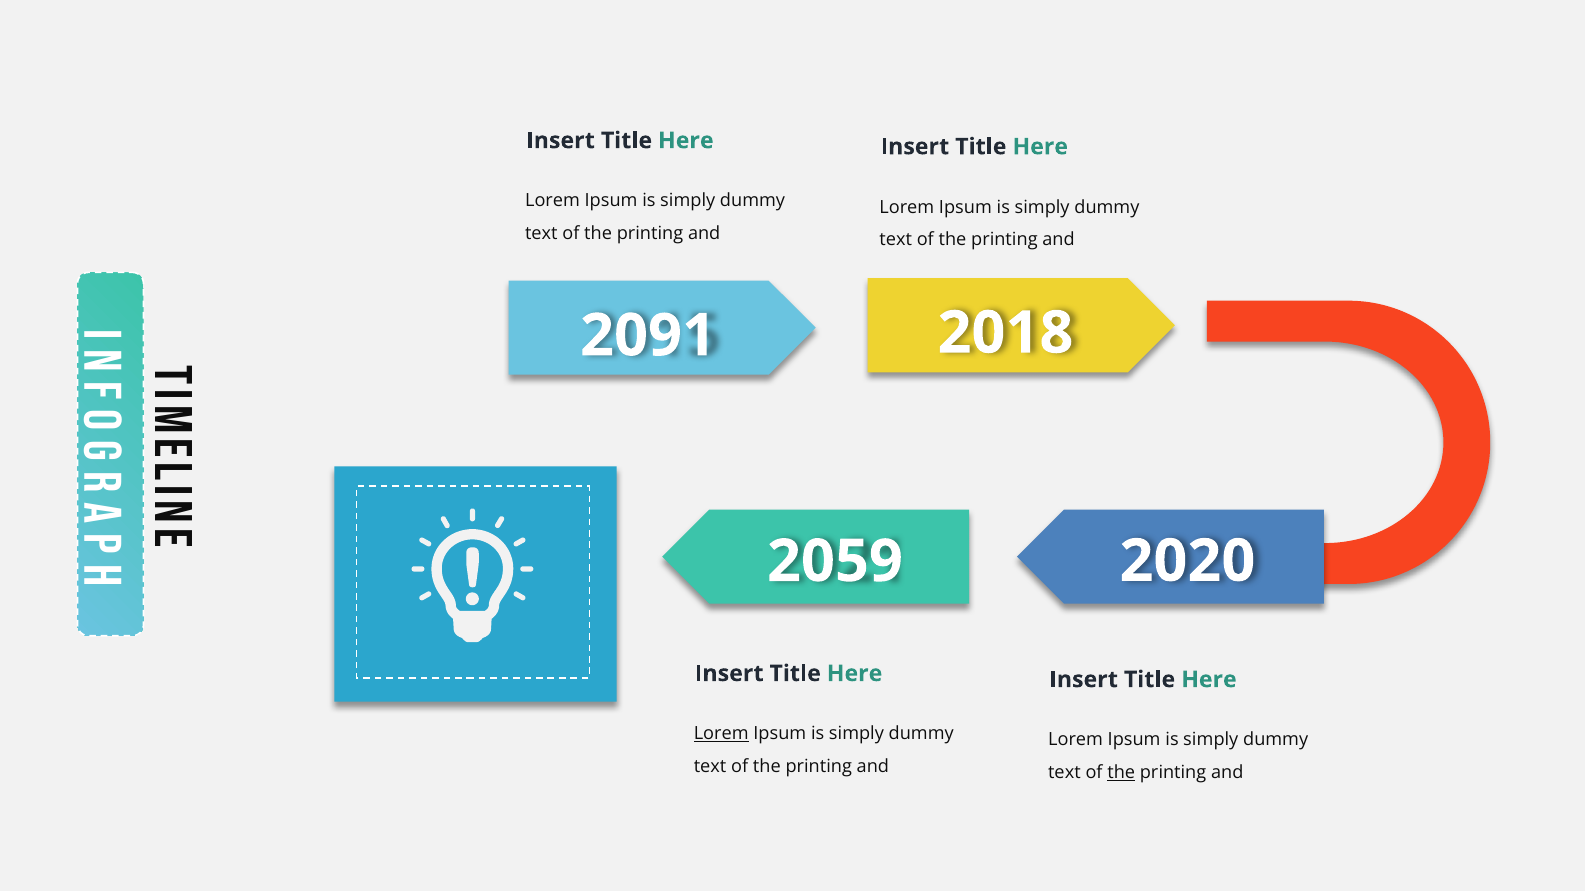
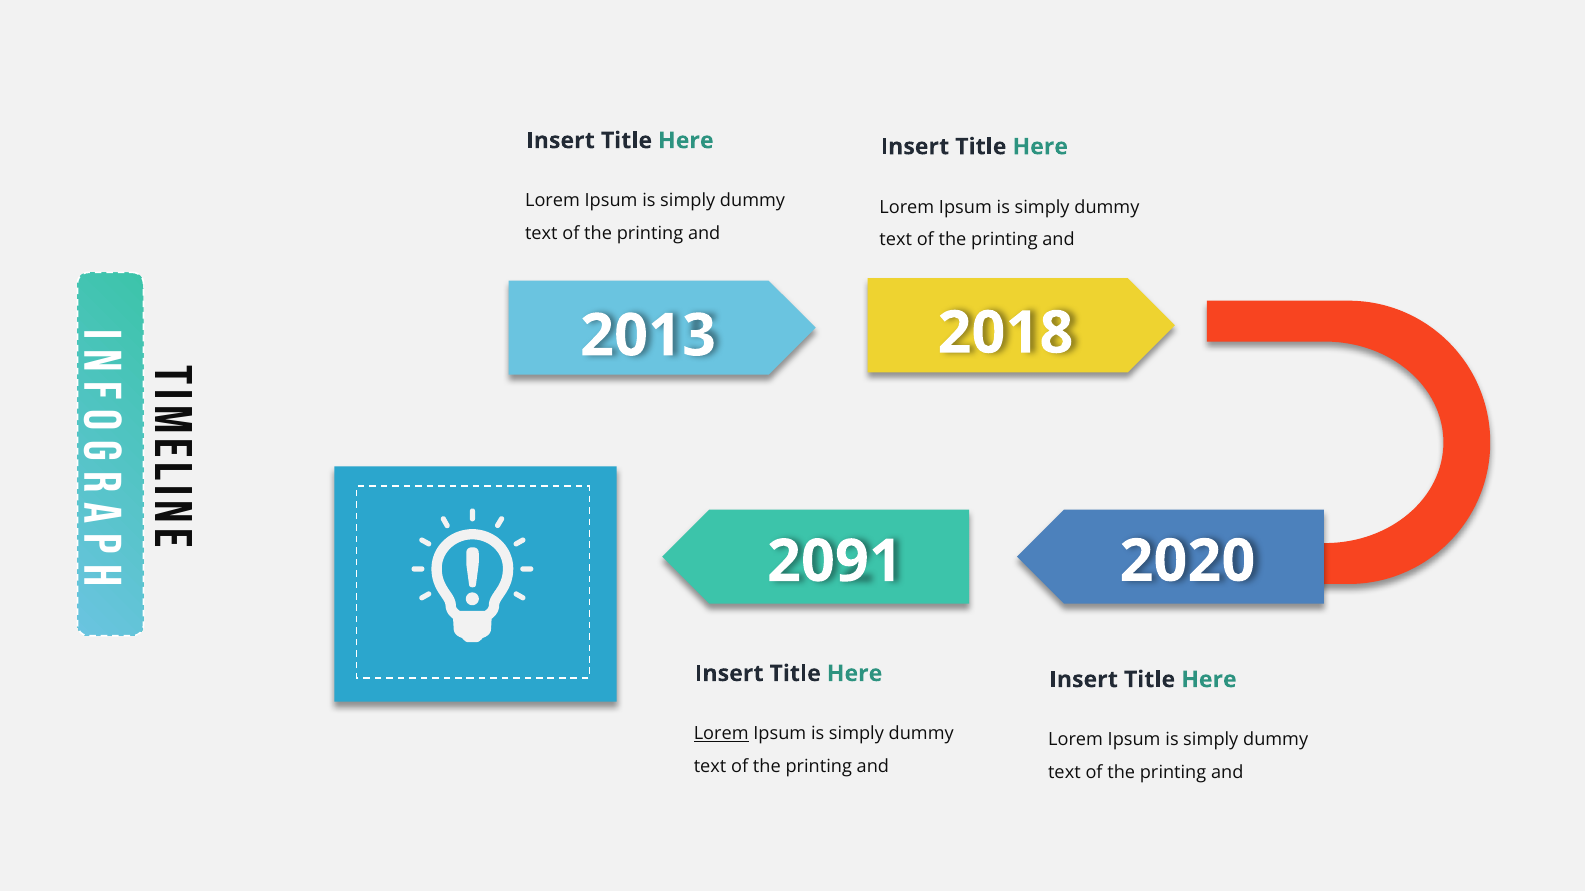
2091: 2091 -> 2013 (648, 336)
2059: 2059 -> 2091 (835, 562)
the underline: present -> none (1121, 773)
